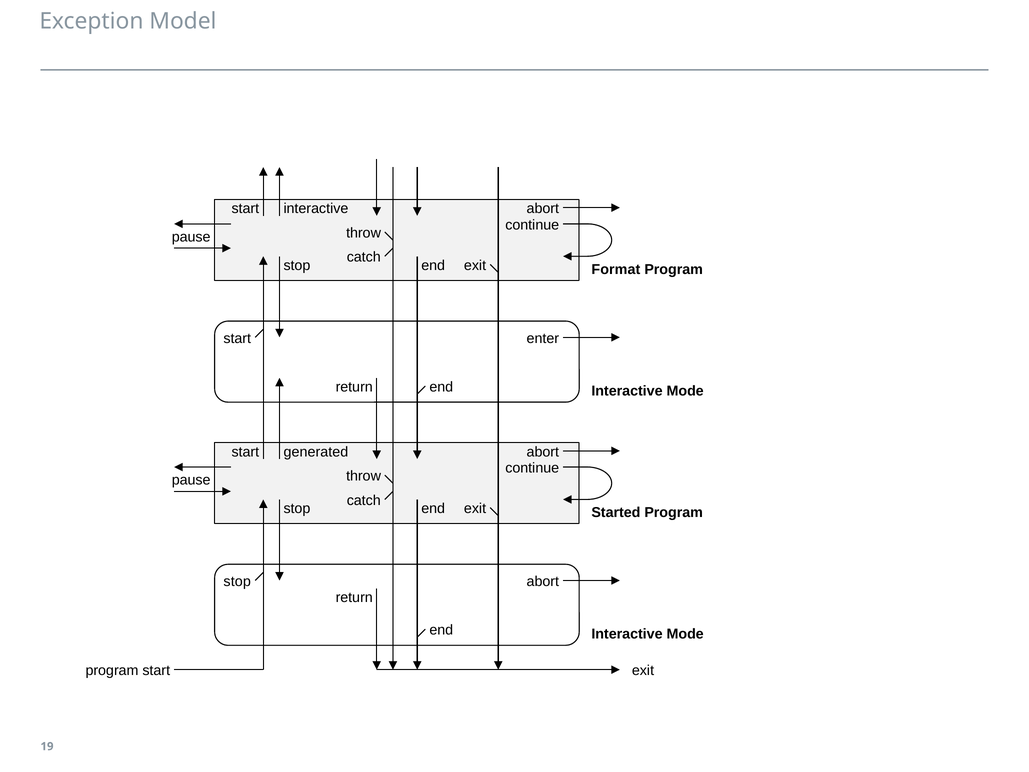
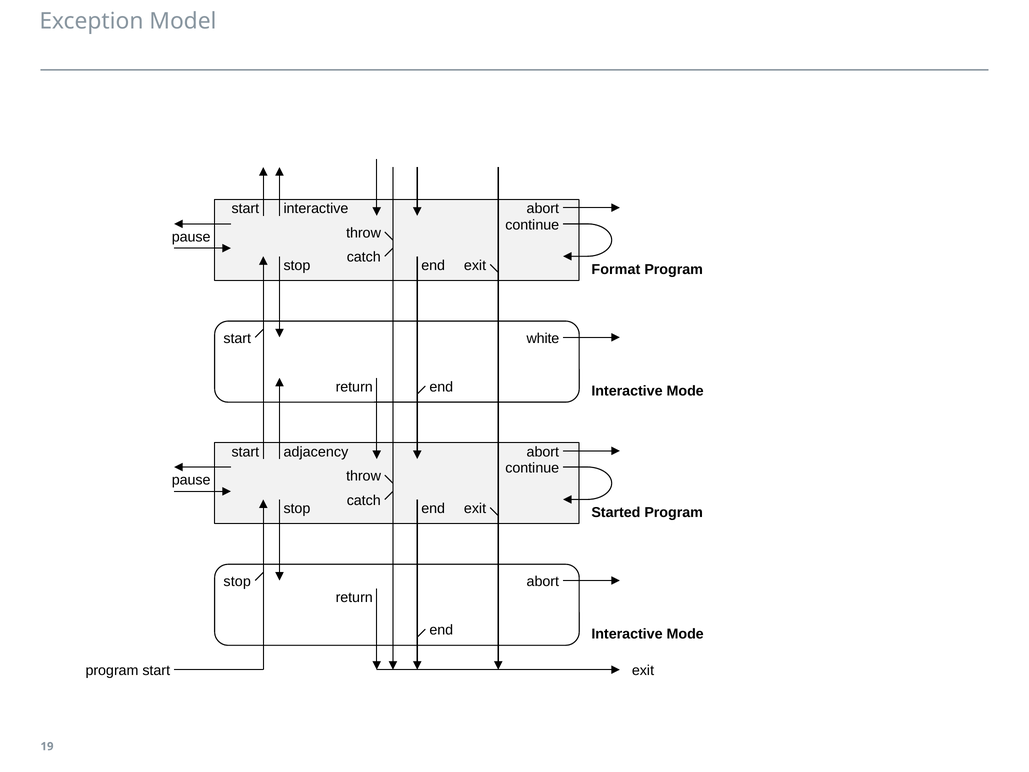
enter: enter -> white (543, 338)
generated: generated -> adjacency (316, 452)
